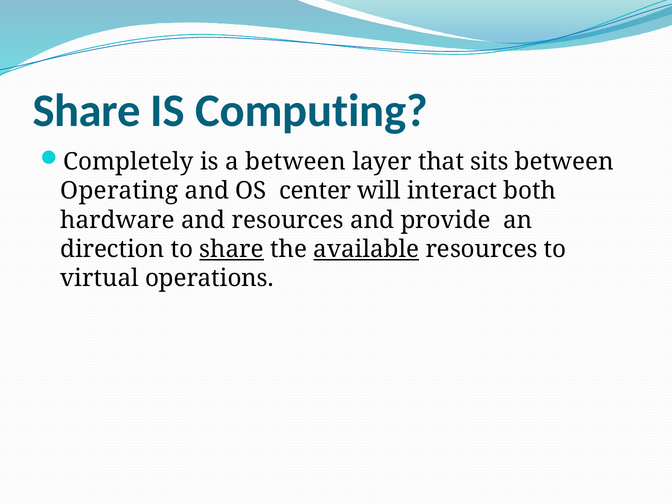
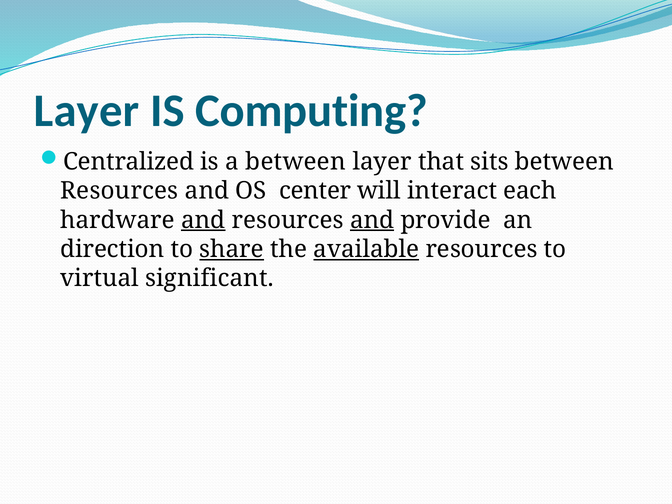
Share: Share -> Layer (86, 111)
Completely: Completely -> Centralized (129, 162)
Operating: Operating -> Resources (119, 191)
both: both -> each (530, 191)
and underline: none -> present (203, 220)
and underline: none -> present (372, 220)
operations: operations -> significant (209, 278)
